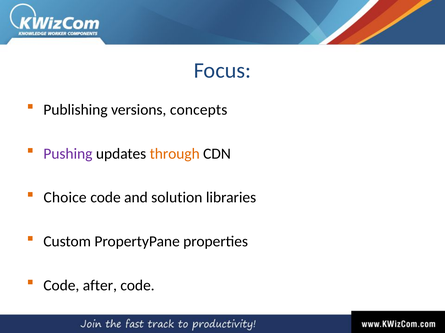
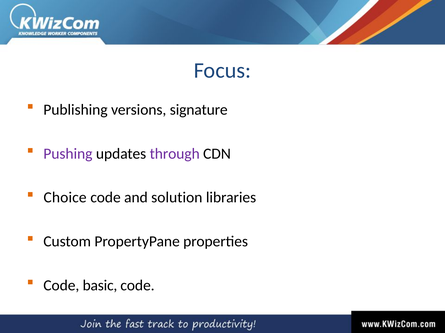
concepts: concepts -> signature (199, 110)
through colour: orange -> purple (175, 154)
after: after -> basic (100, 286)
